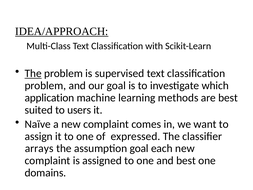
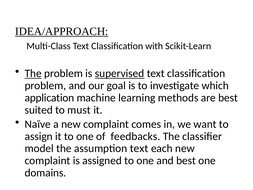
supervised underline: none -> present (120, 73)
users: users -> must (79, 110)
expressed: expressed -> feedbacks (135, 136)
arrays: arrays -> model (39, 148)
assumption goal: goal -> text (139, 148)
